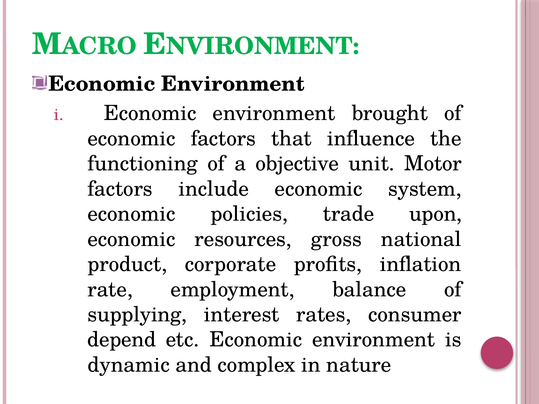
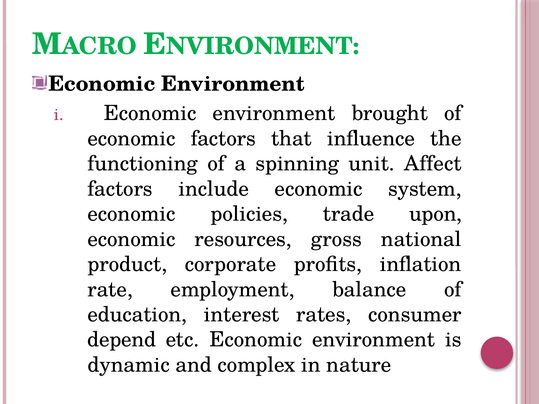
objective: objective -> spinning (297, 164)
Motor: Motor -> Affect (433, 164)
supplying: supplying -> education (137, 315)
